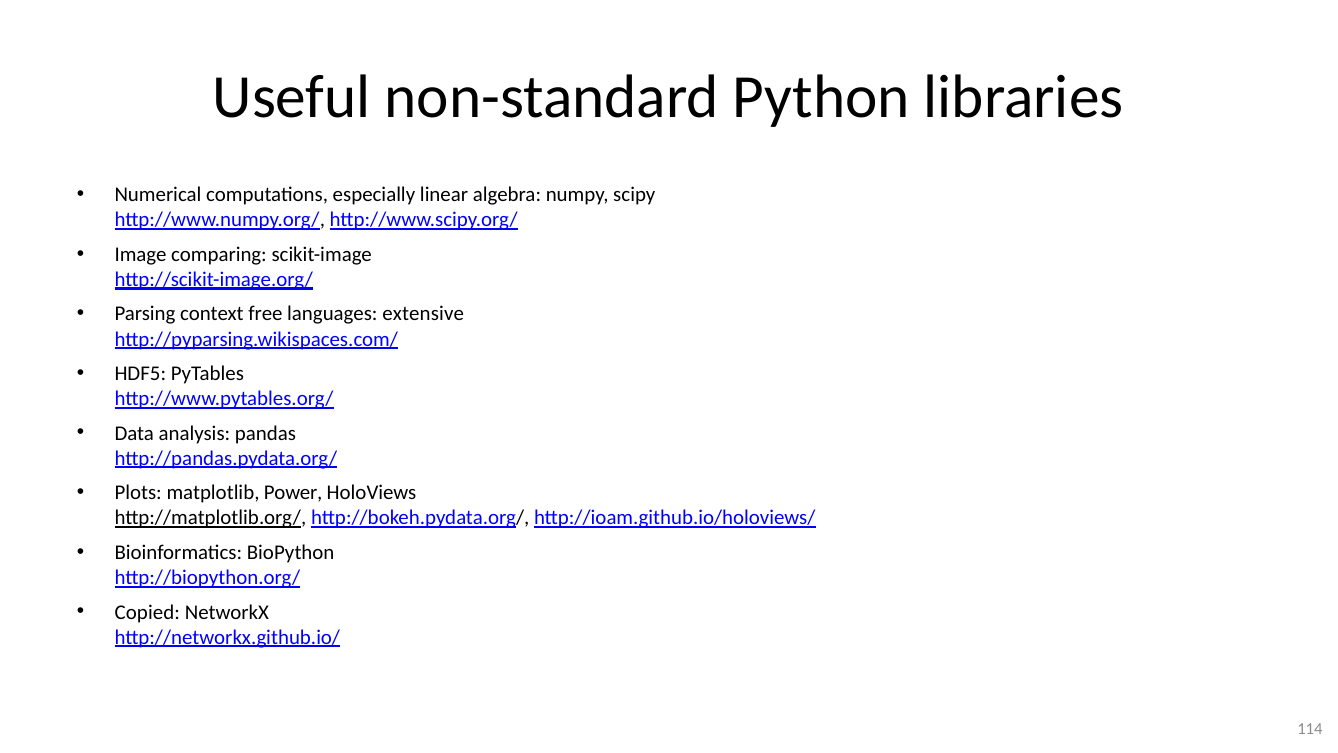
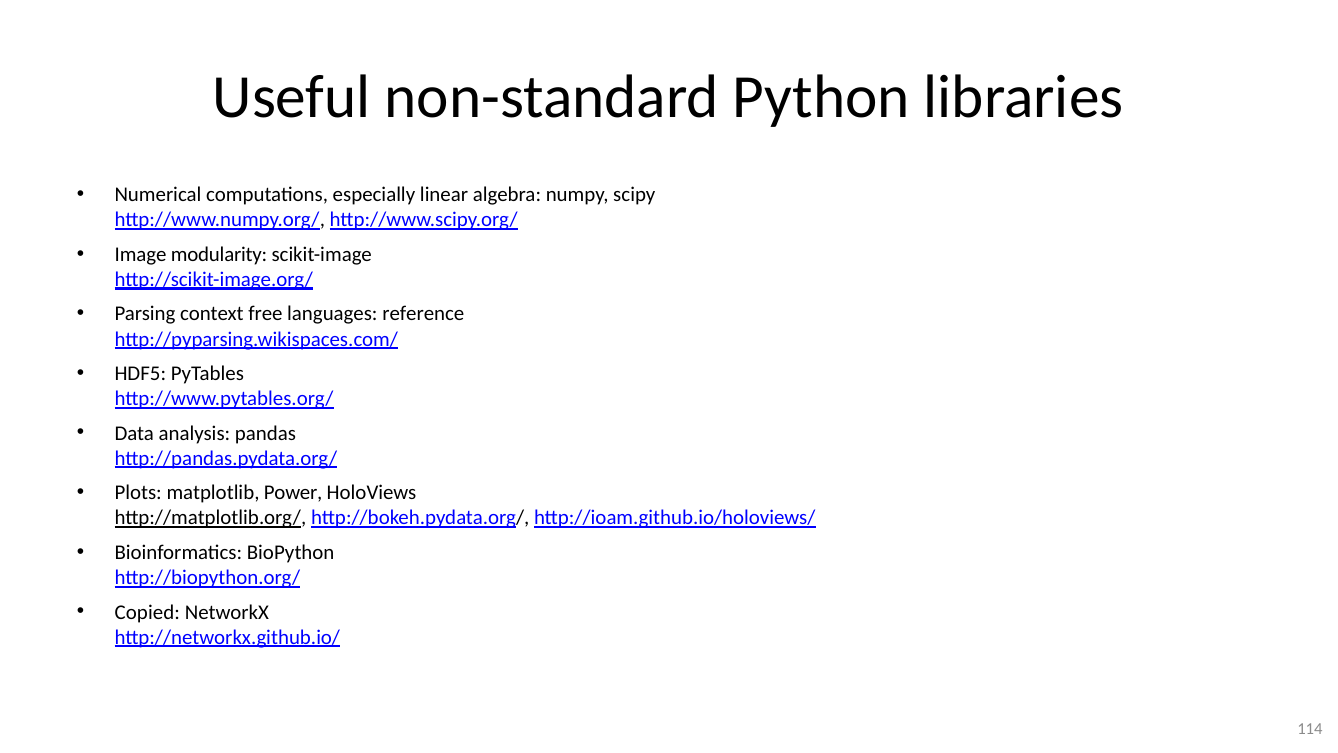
comparing: comparing -> modularity (219, 254)
extensive: extensive -> reference (423, 314)
